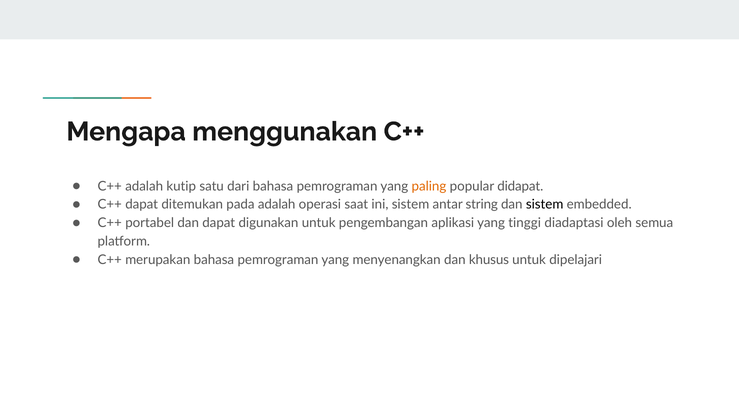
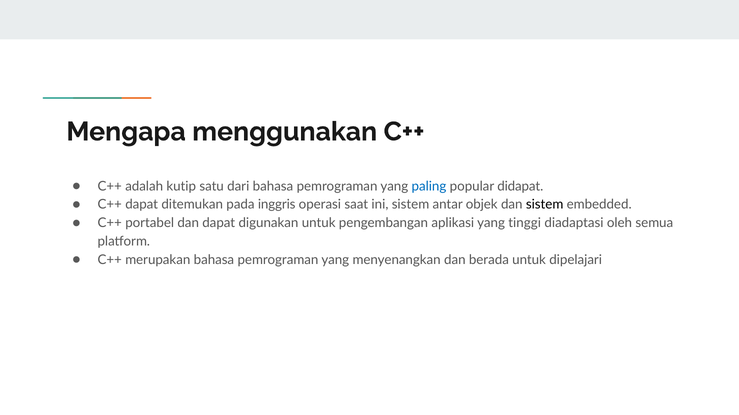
paling colour: orange -> blue (429, 186)
pada adalah: adalah -> inggris (277, 205)
string: string -> objek (482, 205)
khusus: khusus -> berada (489, 260)
